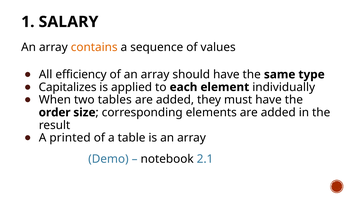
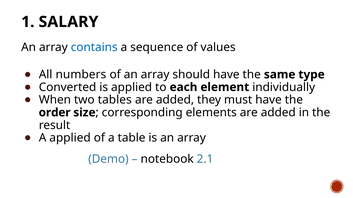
contains colour: orange -> blue (94, 47)
efficiency: efficiency -> numbers (81, 75)
Capitalizes: Capitalizes -> Converted (68, 87)
A printed: printed -> applied (70, 138)
